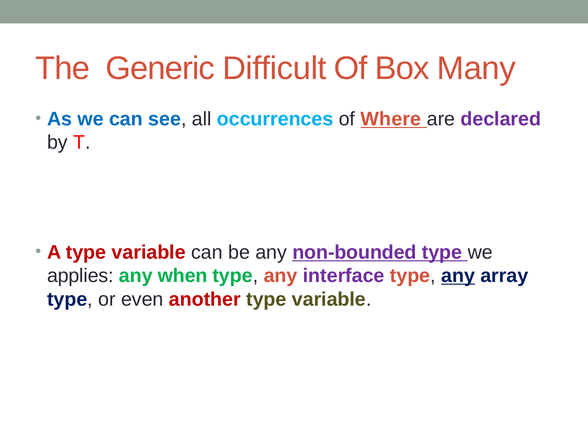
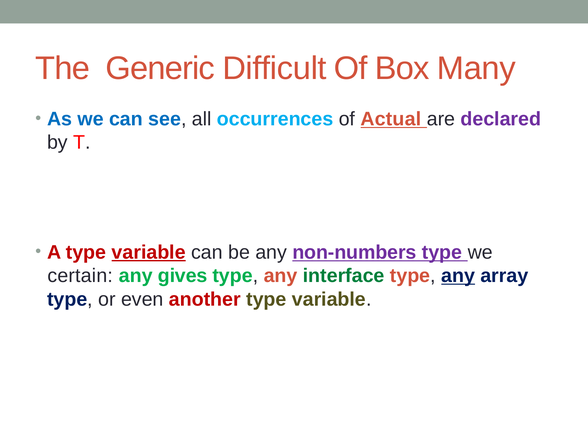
Where: Where -> Actual (391, 119)
variable underline: none -> present (149, 252)
non-bounded: non-bounded -> non-numbers (354, 252)
applies: applies -> certain (80, 276)
when: when -> gives (183, 276)
interface colour: purple -> green (344, 276)
